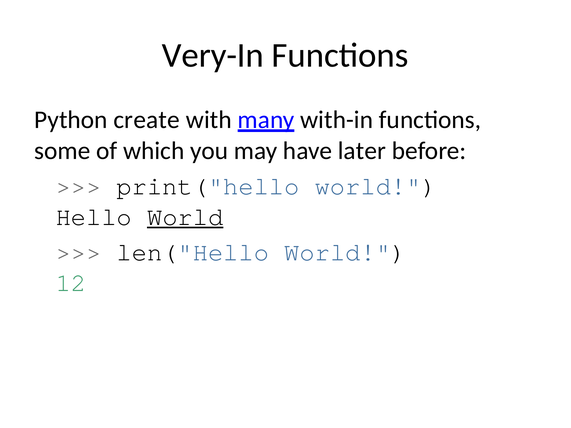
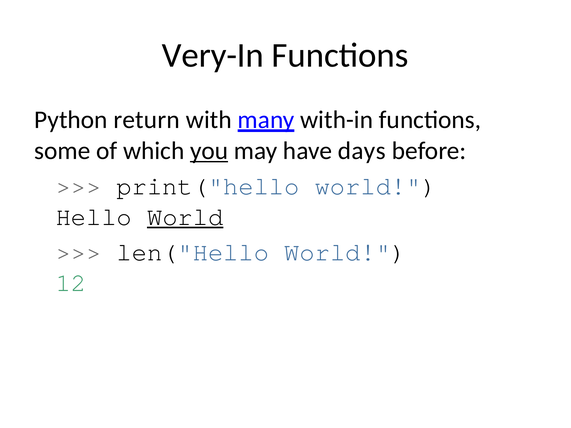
create: create -> return (147, 120)
you underline: none -> present (209, 151)
later: later -> days (362, 151)
